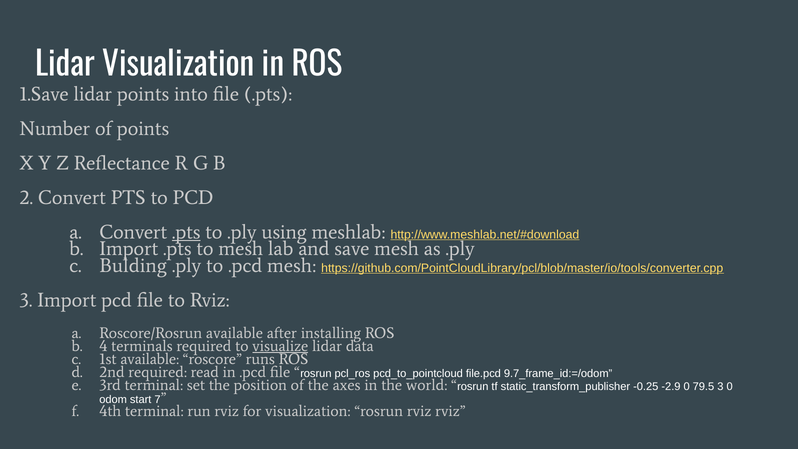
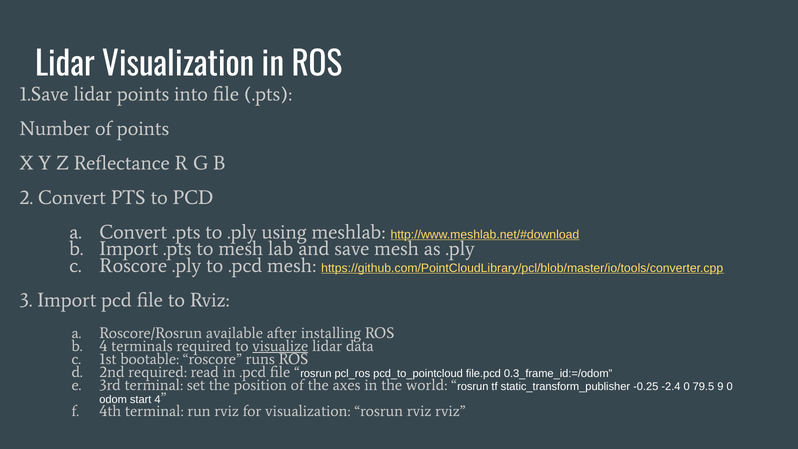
.pts underline: present -> none (186, 232)
Bulding: Bulding -> Roscore (133, 265)
1st available: available -> bootable (150, 359)
9.7_frame_id:=/odom: 9.7_frame_id:=/odom -> 0.3_frame_id:=/odom (558, 373)
-2.9: -2.9 -> -2.4 (671, 386)
79.5 3: 3 -> 9 (720, 386)
start 7: 7 -> 4 (158, 399)
